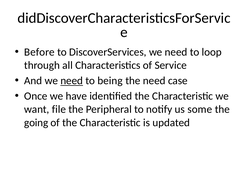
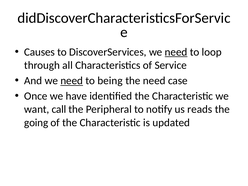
Before: Before -> Causes (40, 52)
need underline: none -> present (176, 52)
file: file -> call (59, 109)
some: some -> reads (200, 109)
